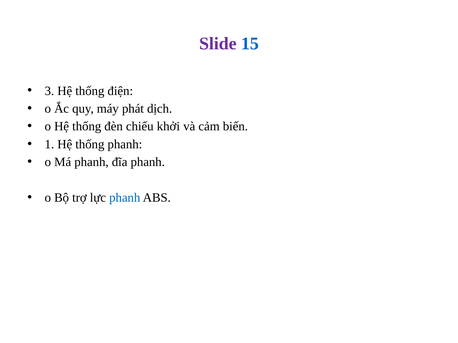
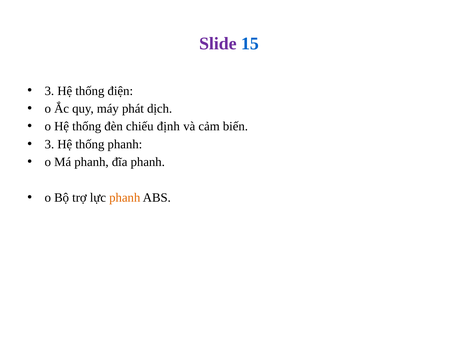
khởi: khởi -> định (168, 127)
1: 1 -> 3 (49, 144)
phanh colour: blue -> orange (125, 198)
